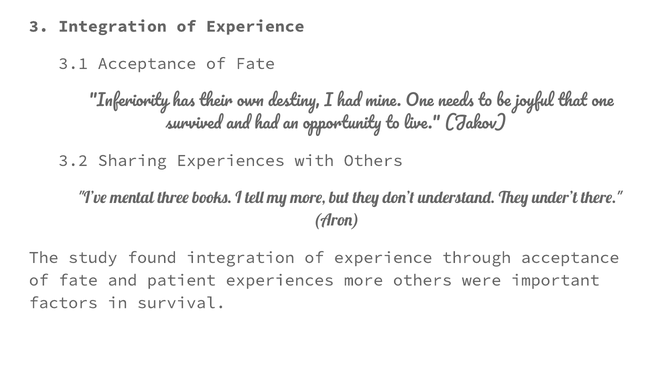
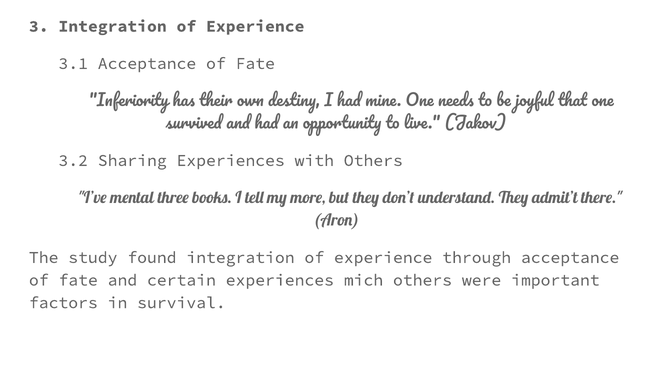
under’t: under’t -> admit’t (555, 198)
patient: patient -> certain (181, 280)
experiences more: more -> mich (363, 280)
